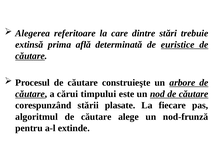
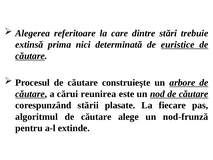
află: află -> nici (83, 45)
timpului: timpului -> reunirea (98, 94)
